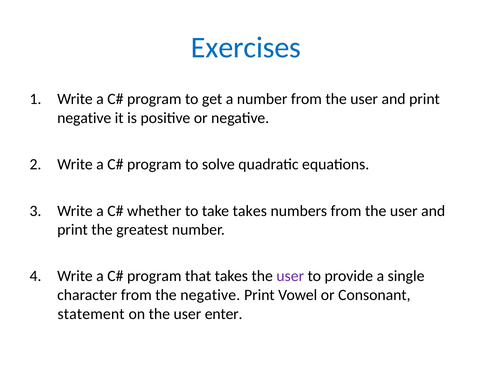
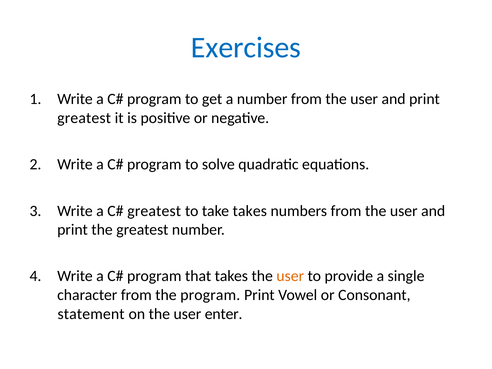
negative: negative -> greatest (84, 118)
whether: whether -> greatest (154, 211)
user colour: purple -> orange (290, 276)
the negative: negative -> program (210, 295)
